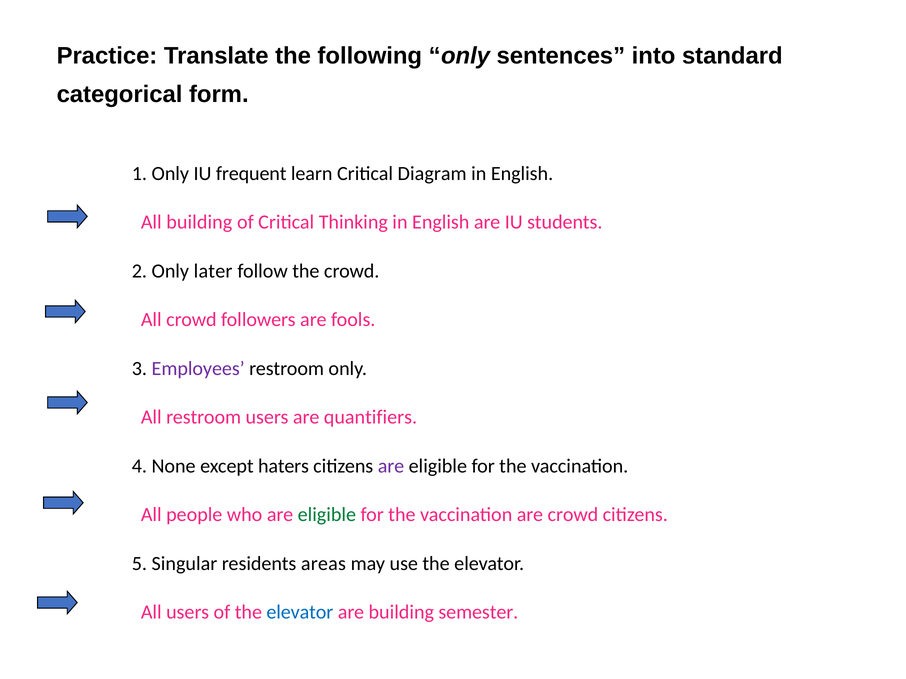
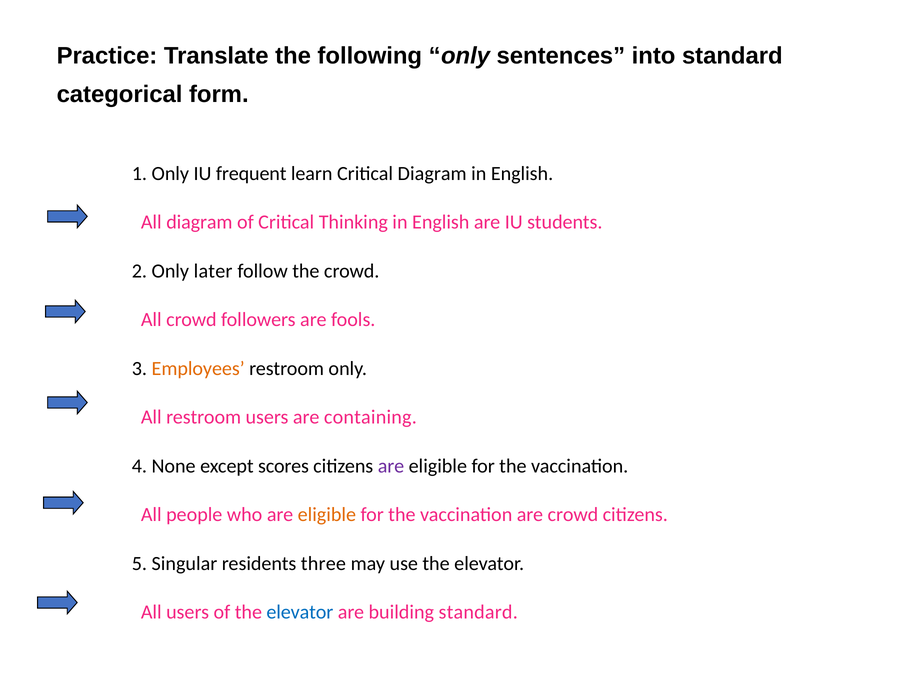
All building: building -> diagram (199, 222)
Employees colour: purple -> orange (198, 369)
quantifiers: quantifiers -> containing (370, 418)
haters: haters -> scores (284, 466)
eligible colour: green -> orange (327, 515)
areas: areas -> three (323, 564)
building semester: semester -> standard (478, 613)
